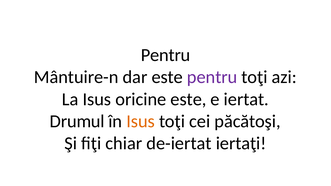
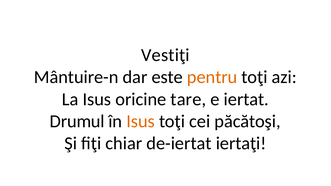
Pentru: Pentru -> Vestiţi (165, 55)
pentru colour: purple -> orange (212, 77)
oricine este: este -> tare (188, 99)
